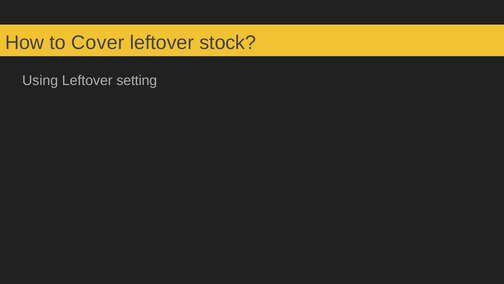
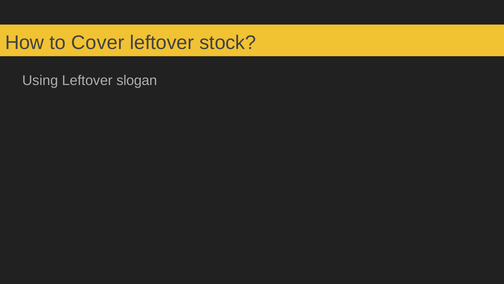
setting: setting -> slogan (137, 80)
